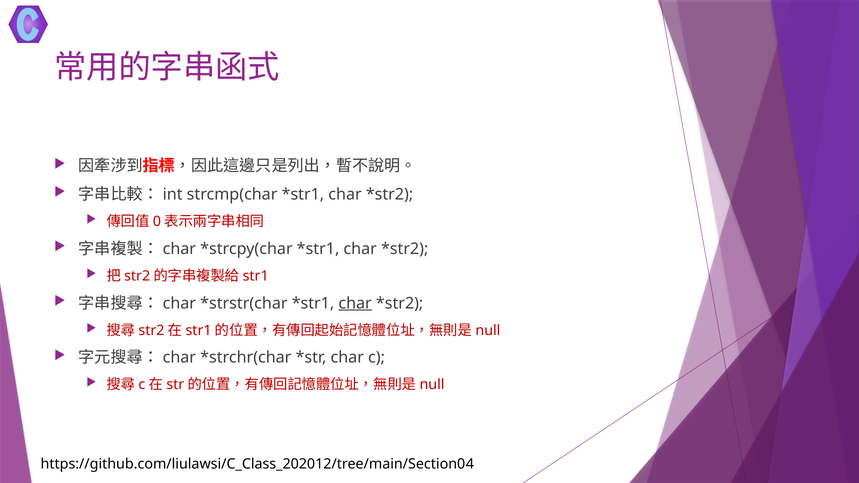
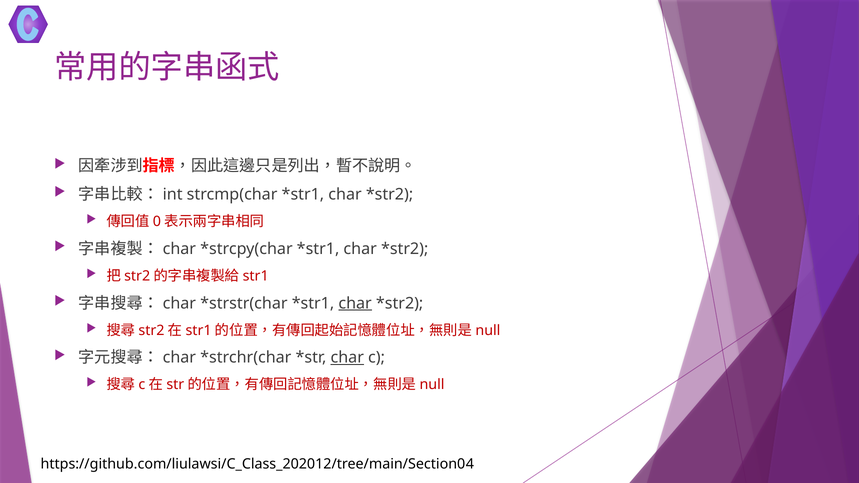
char underline: none -> present (347, 358)
